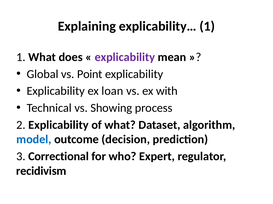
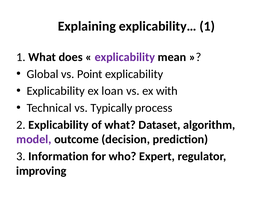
Showing: Showing -> Typically (111, 108)
model colour: blue -> purple (34, 140)
Correctional: Correctional -> Information (59, 157)
recidivism: recidivism -> improving (41, 171)
